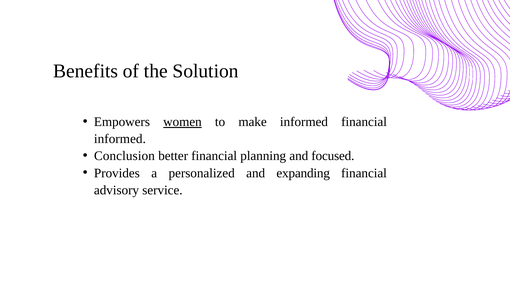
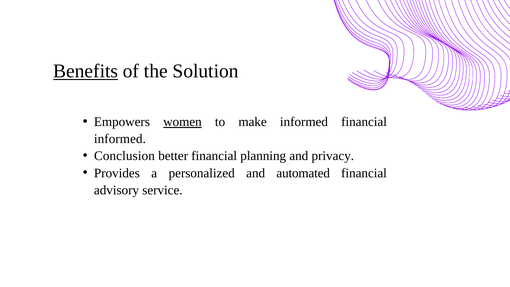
Benefits underline: none -> present (86, 71)
focused: focused -> privacy (333, 156)
expanding: expanding -> automated (303, 173)
